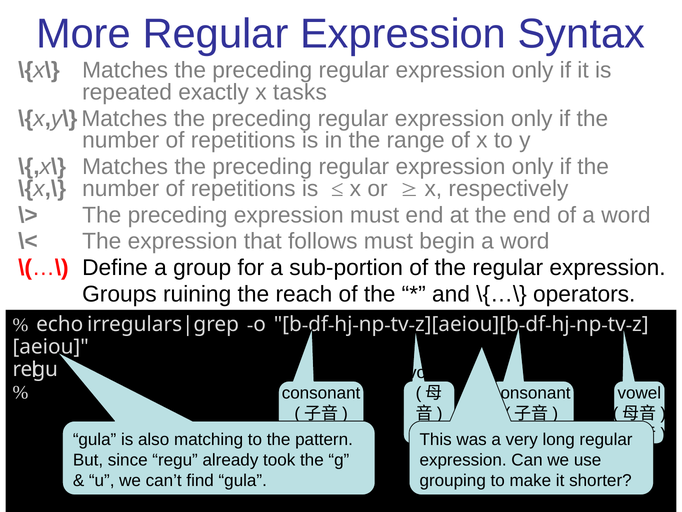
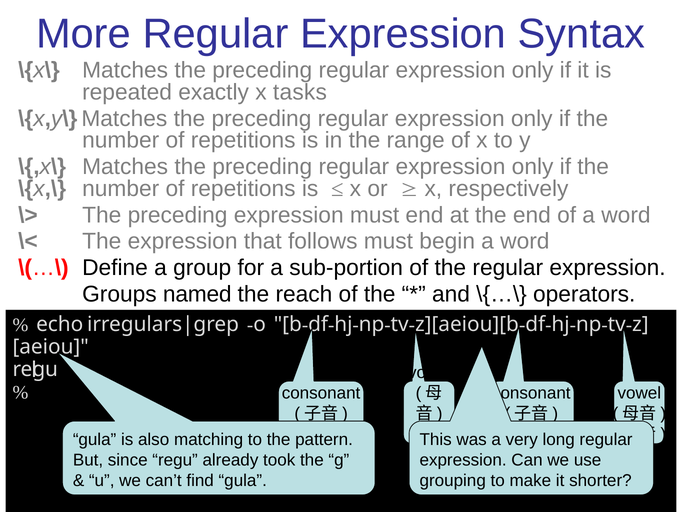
ruining: ruining -> named (197, 294)
